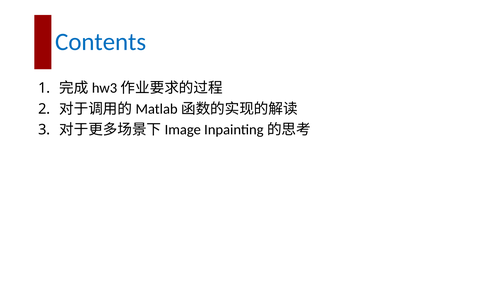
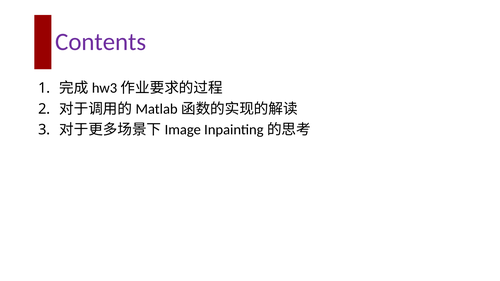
Contents colour: blue -> purple (101, 42)
